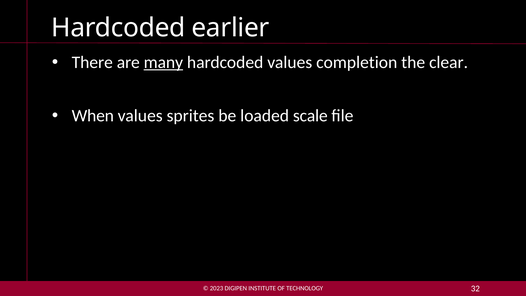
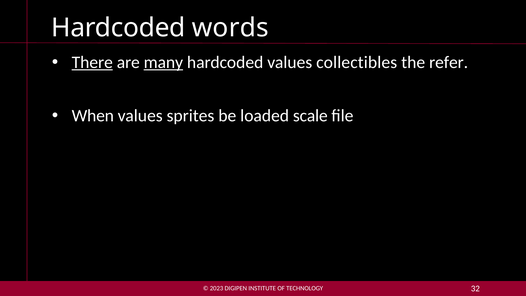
earlier: earlier -> words (230, 28)
There underline: none -> present (92, 62)
completion: completion -> collectibles (357, 62)
clear: clear -> refer (449, 62)
